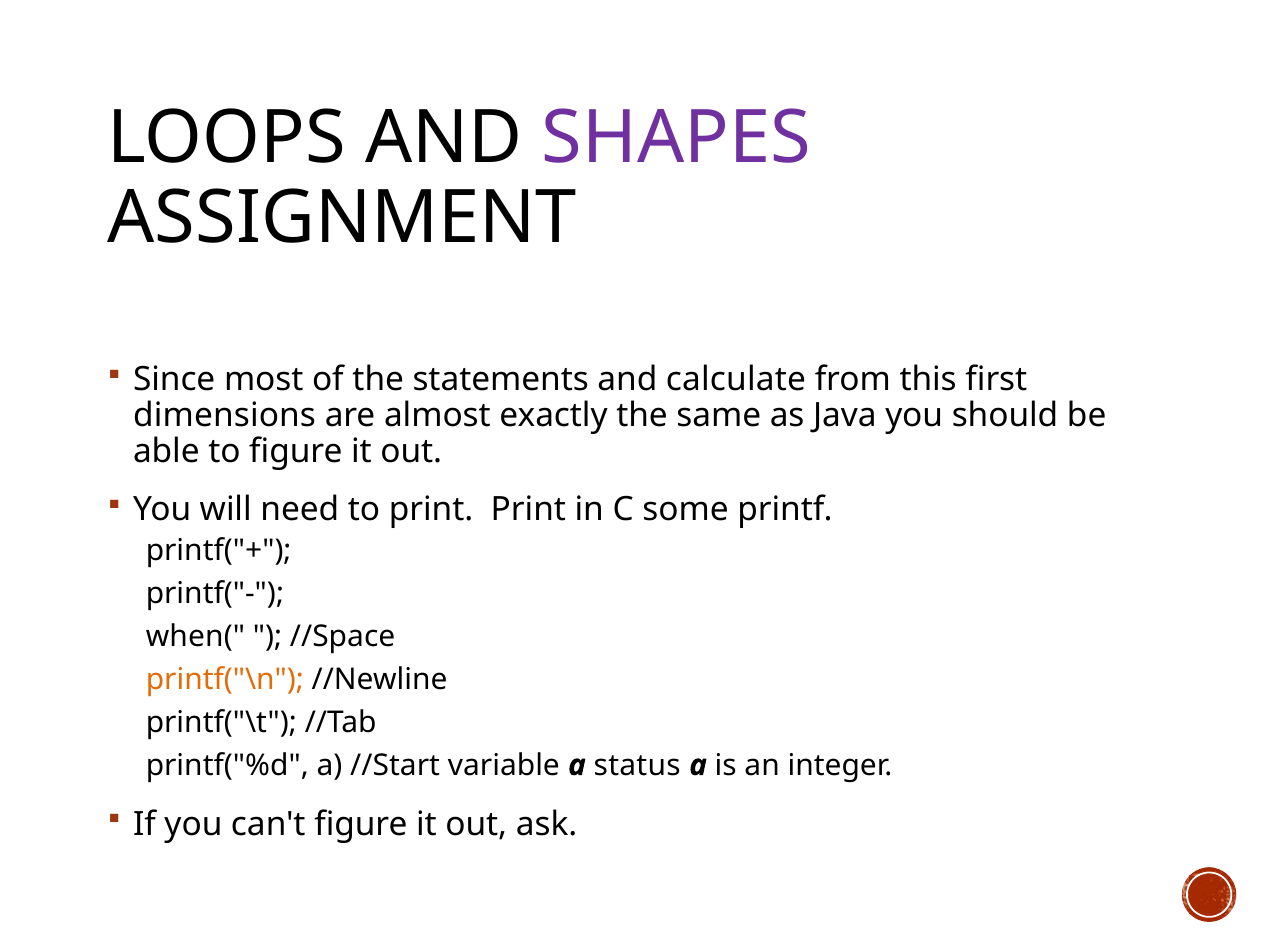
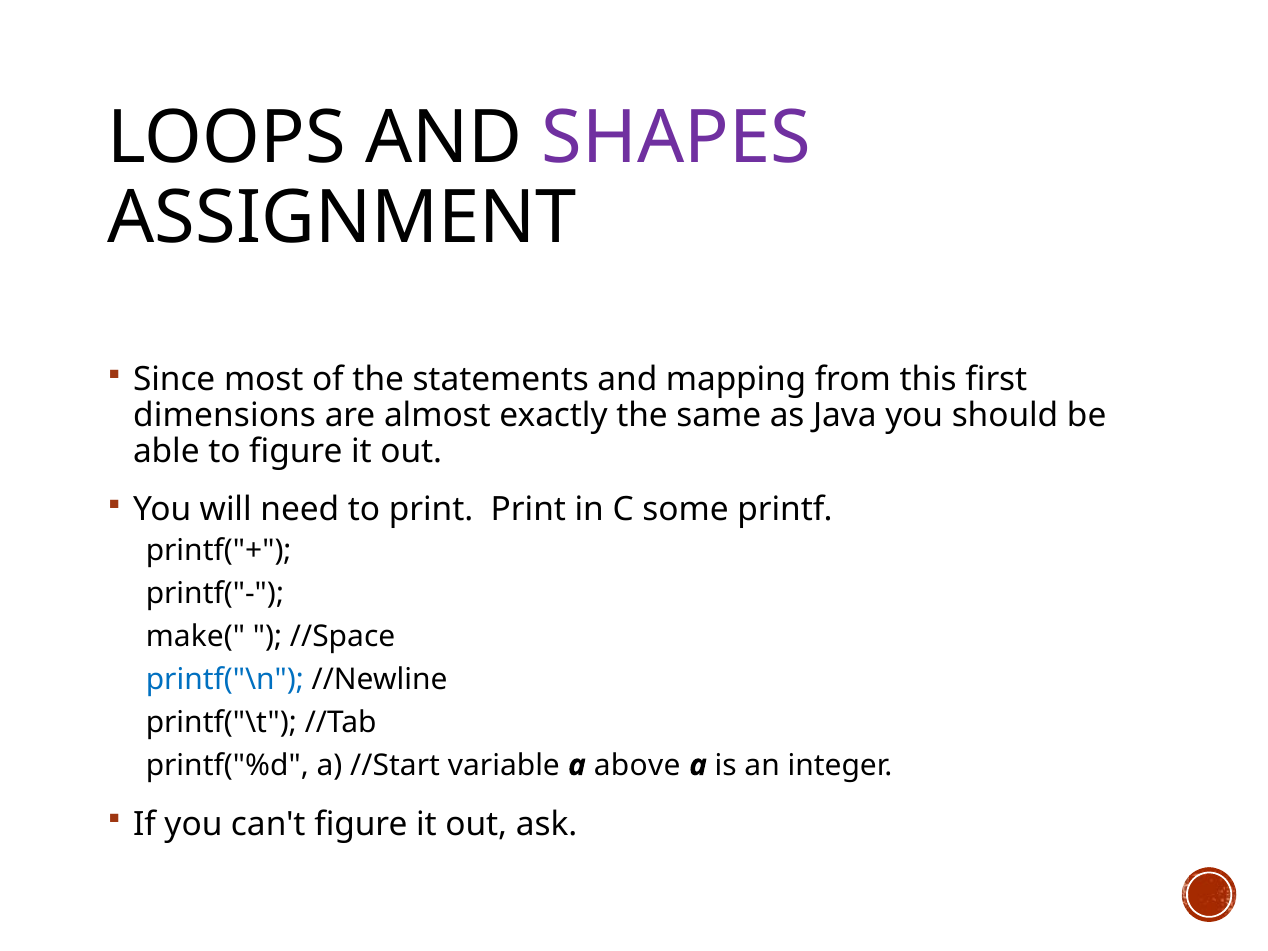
calculate: calculate -> mapping (736, 380)
when(: when( -> make( (195, 636)
printf("\n colour: orange -> blue (225, 679)
status: status -> above (637, 765)
